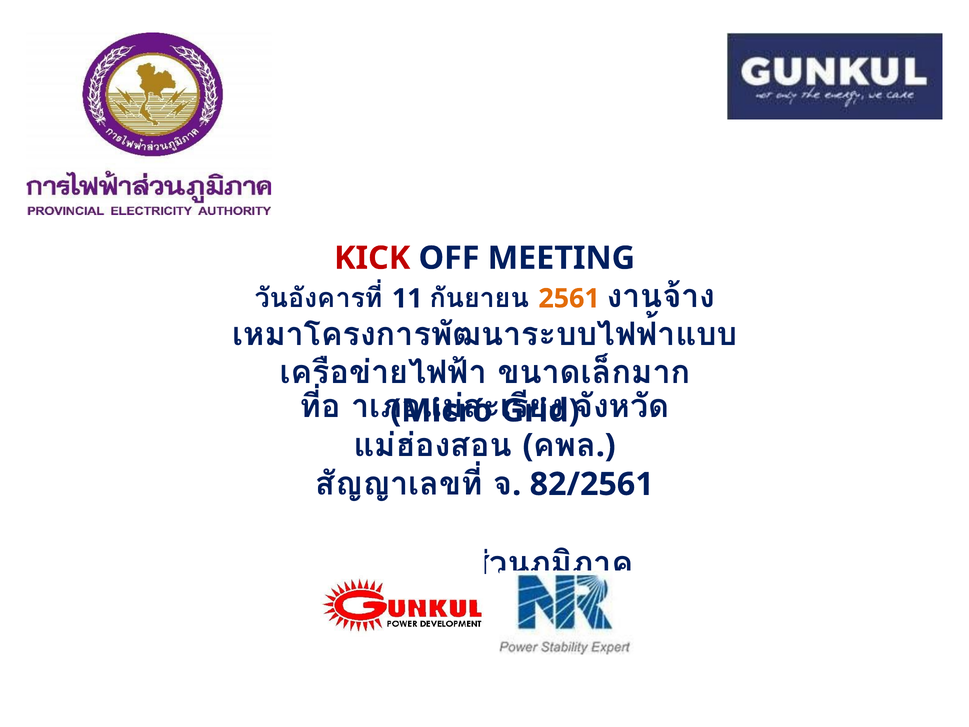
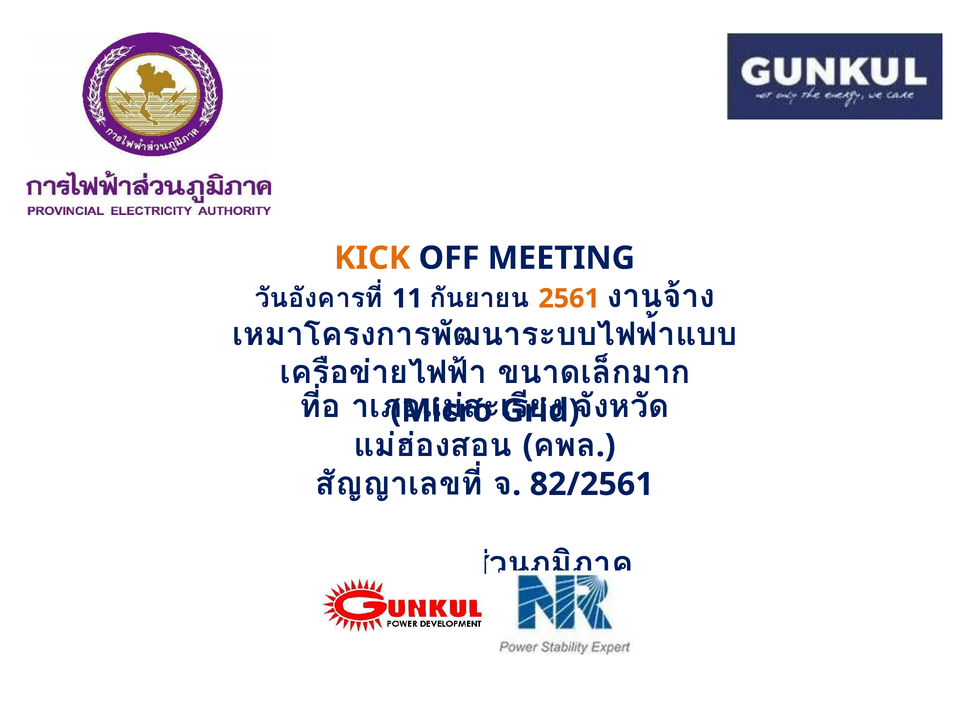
KICK colour: red -> orange (372, 258)
